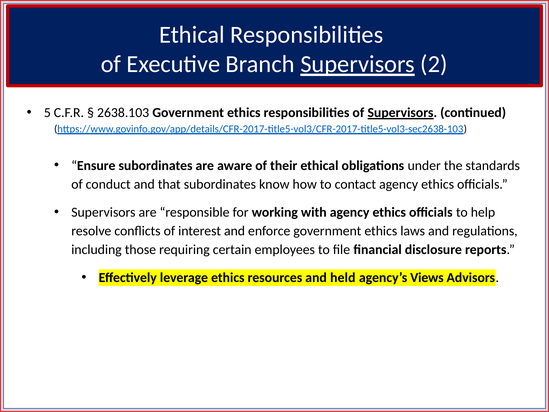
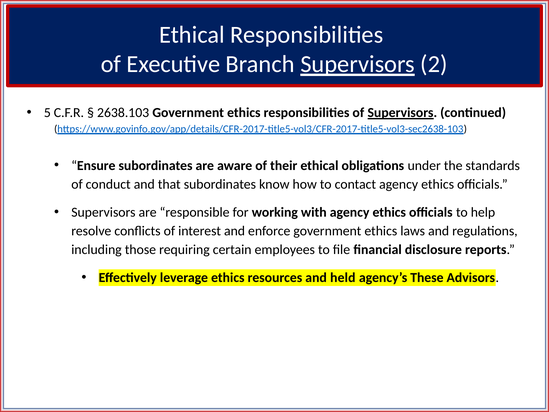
Views: Views -> These (427, 278)
